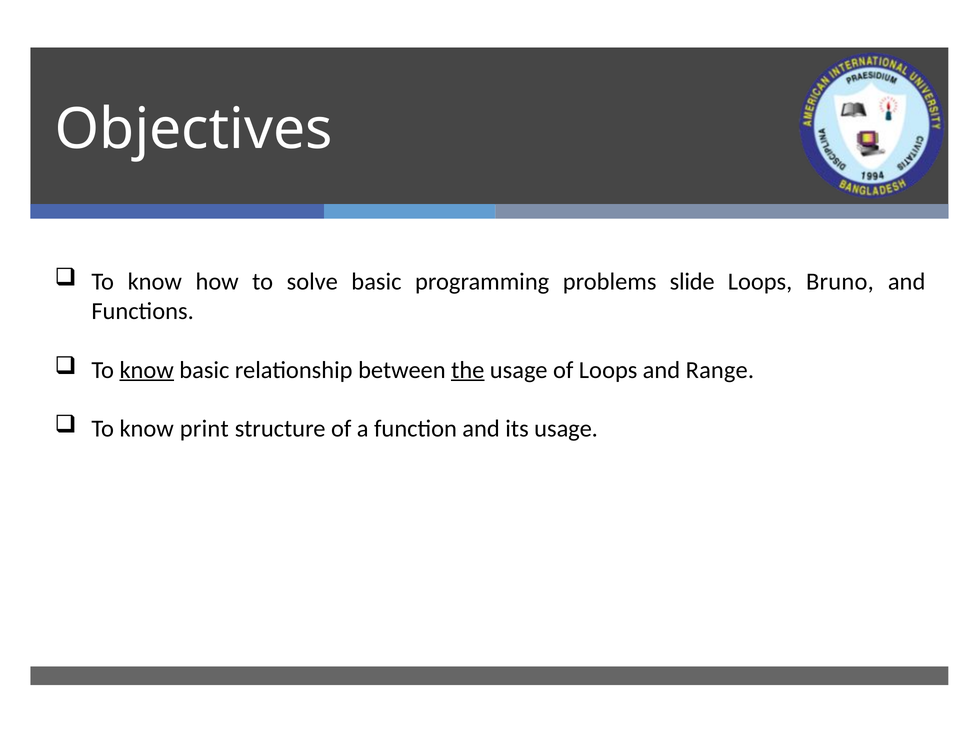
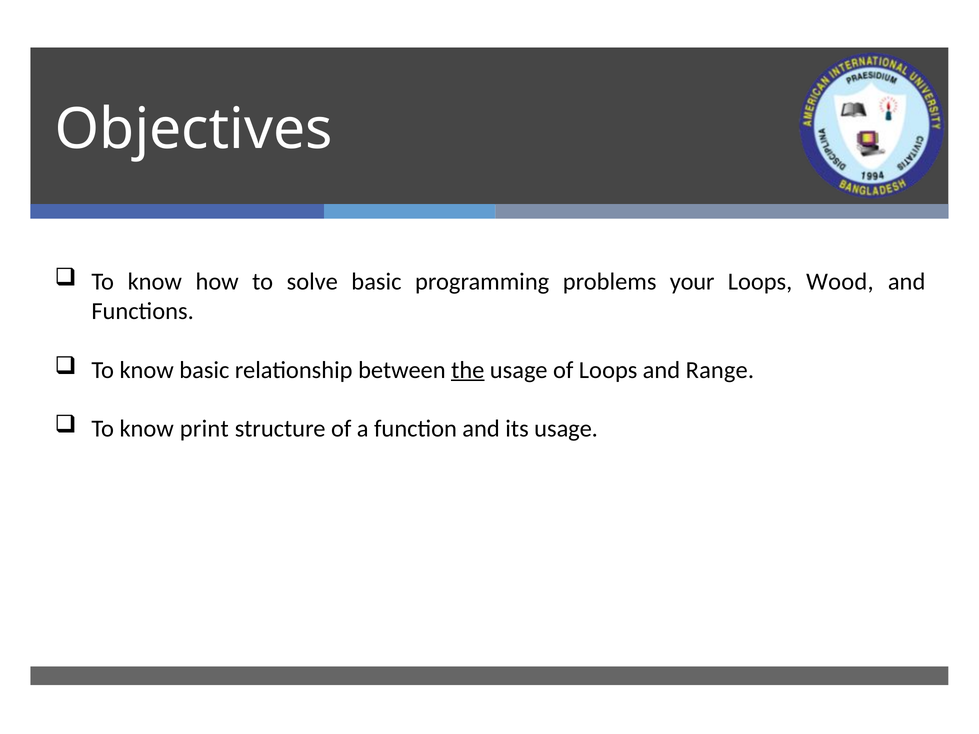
slide: slide -> your (692, 282)
Bruno: Bruno -> Wood (840, 282)
know underline: present -> none (147, 370)
